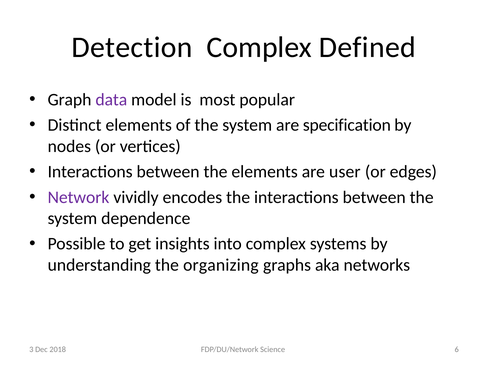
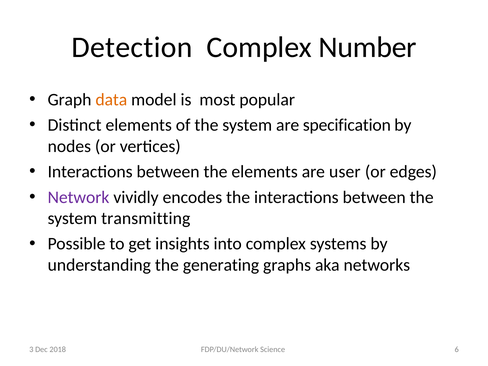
Defined: Defined -> Number (368, 47)
data colour: purple -> orange (111, 100)
dependence: dependence -> transmitting (146, 218)
organizing: organizing -> generating (221, 265)
